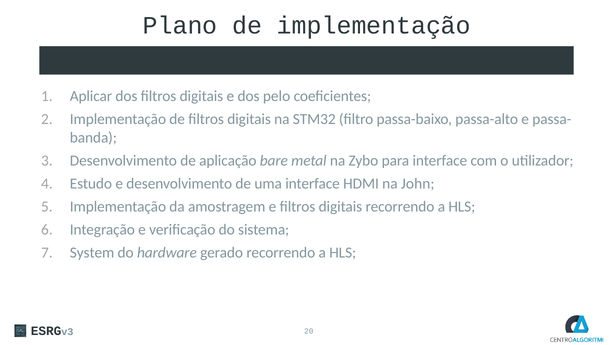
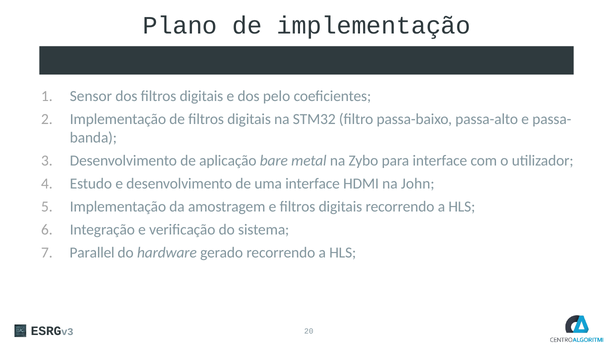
Aplicar: Aplicar -> Sensor (91, 96)
System: System -> Parallel (92, 252)
